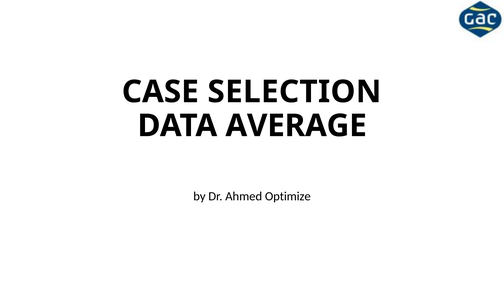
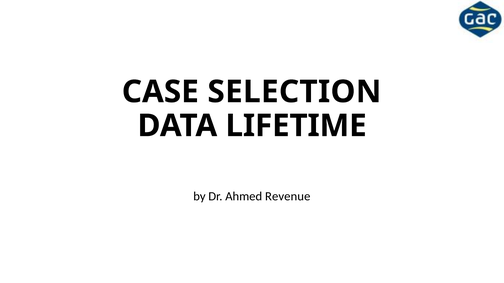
AVERAGE: AVERAGE -> LIFETIME (296, 126)
Optimize: Optimize -> Revenue (288, 197)
